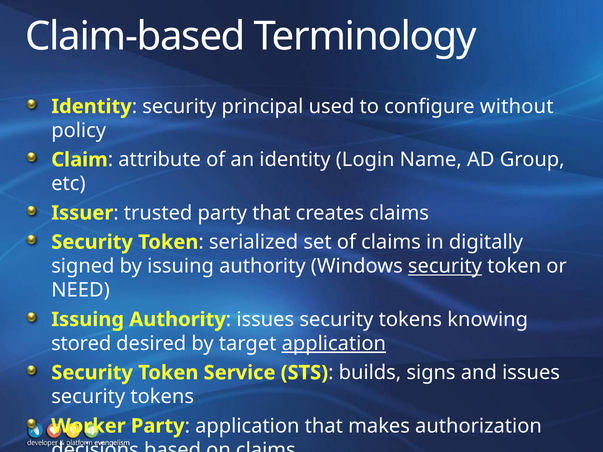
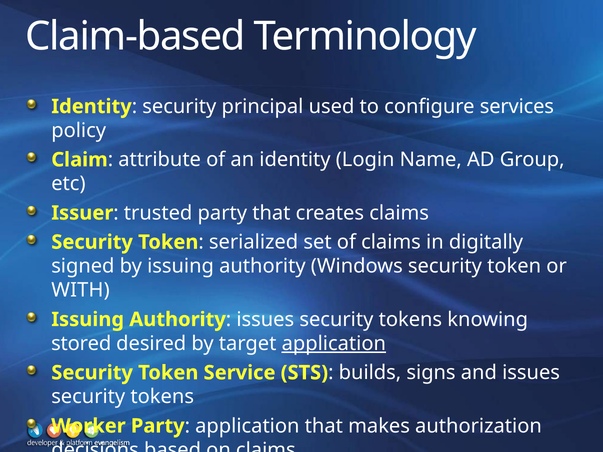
without: without -> services (517, 107)
security underline: present -> none (445, 266)
NEED: NEED -> WITH (80, 290)
